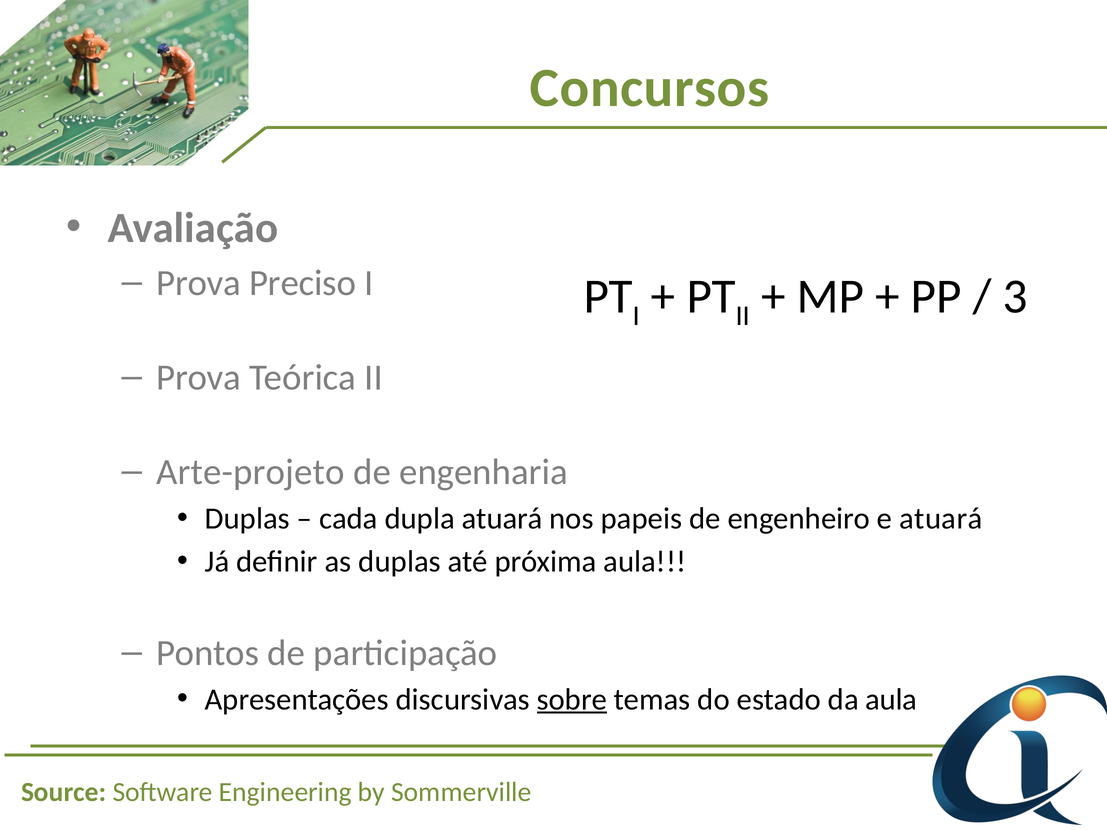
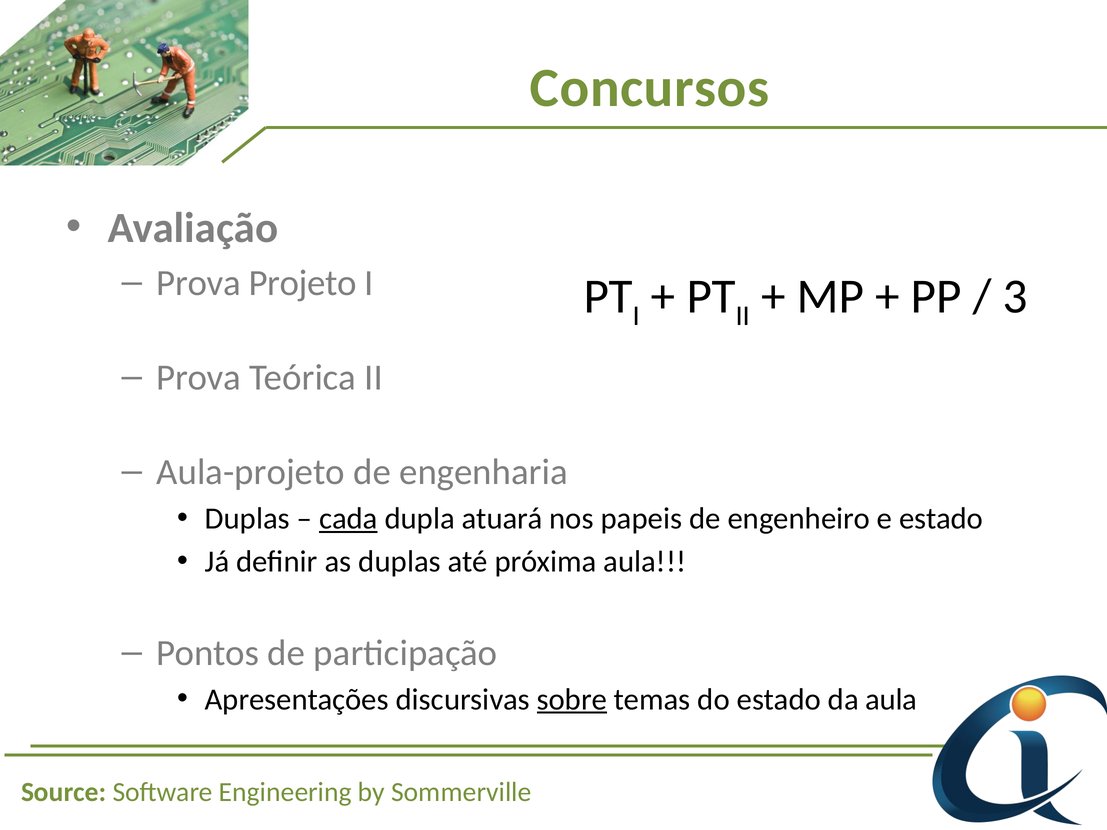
Preciso: Preciso -> Projeto (303, 283)
Arte-projeto: Arte-projeto -> Aula-projeto (251, 472)
cada underline: none -> present (348, 519)
e atuará: atuará -> estado (941, 519)
